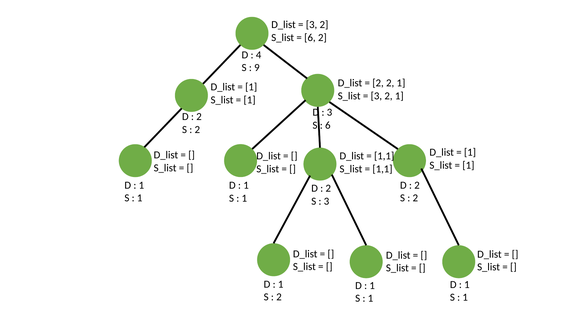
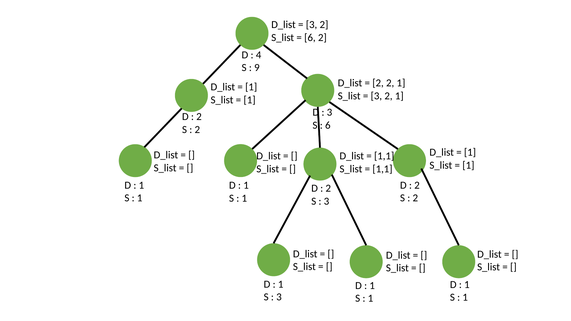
2: 2 -> 3 (279, 297)
